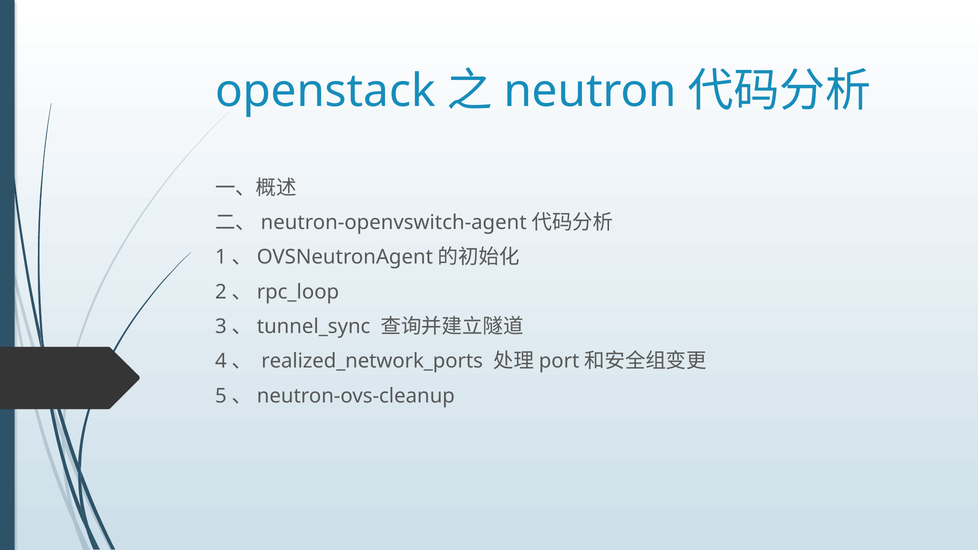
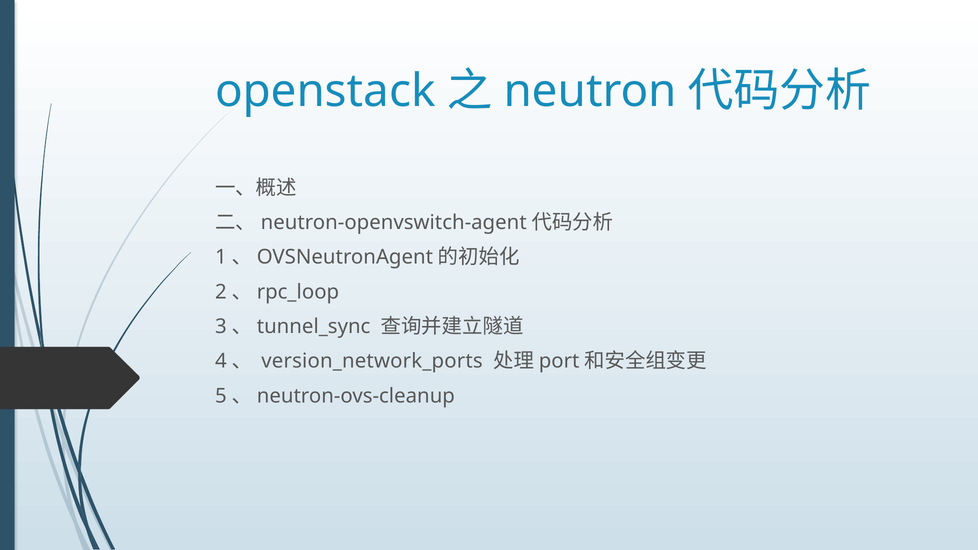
realized_network_ports: realized_network_ports -> version_network_ports (372, 361)
